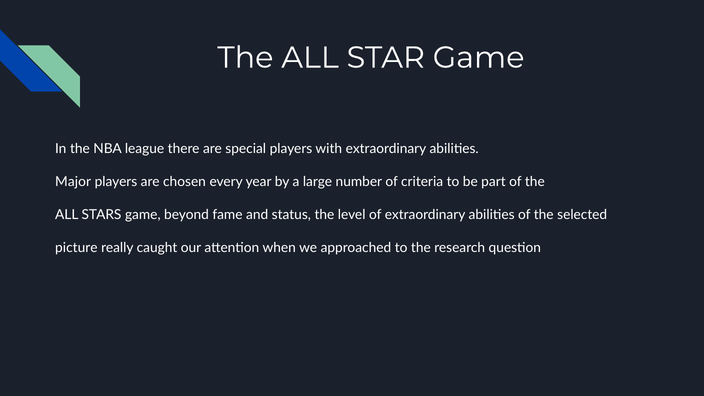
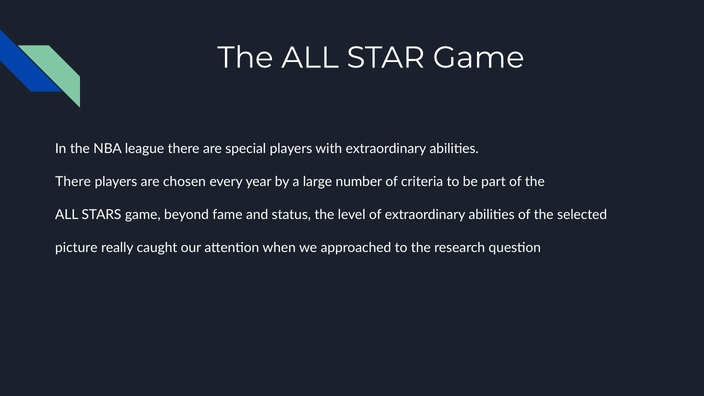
Major: Major -> There (73, 182)
